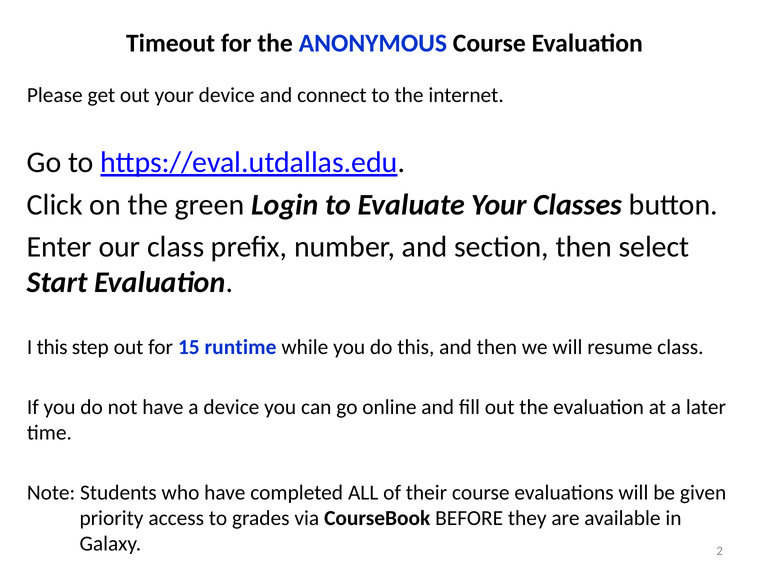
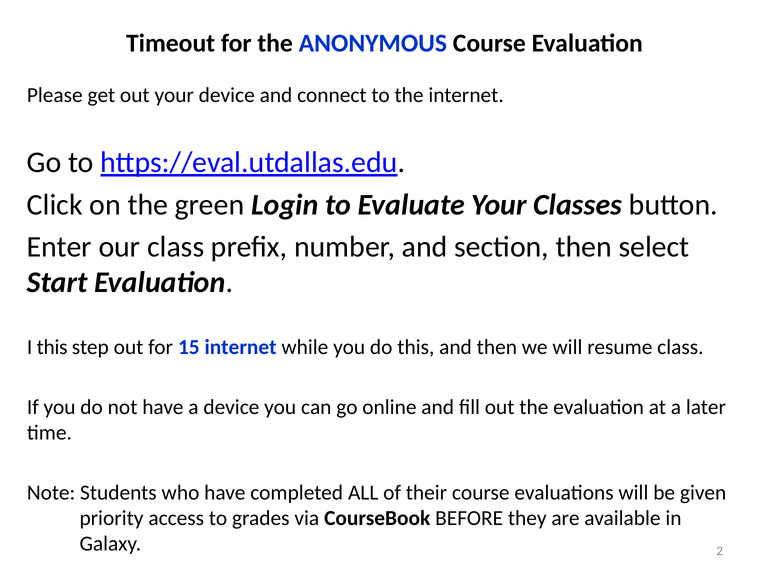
15 runtime: runtime -> internet (241, 347)
